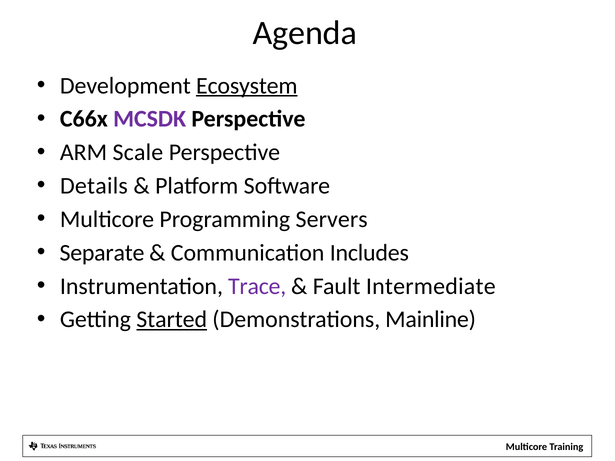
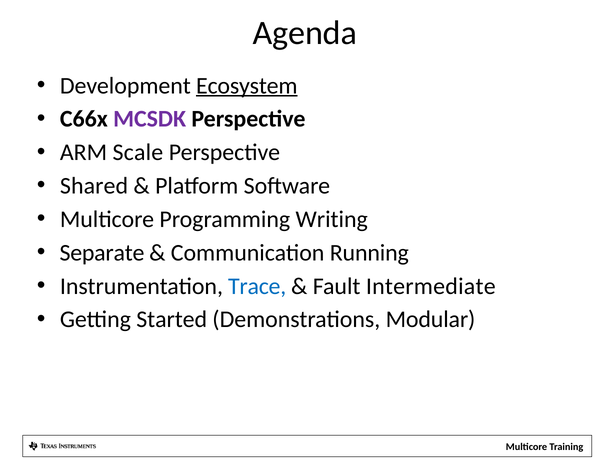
Details: Details -> Shared (94, 186)
Servers: Servers -> Writing (332, 219)
Includes: Includes -> Running (369, 253)
Trace colour: purple -> blue (257, 286)
Started underline: present -> none (172, 320)
Mainline: Mainline -> Modular (431, 320)
